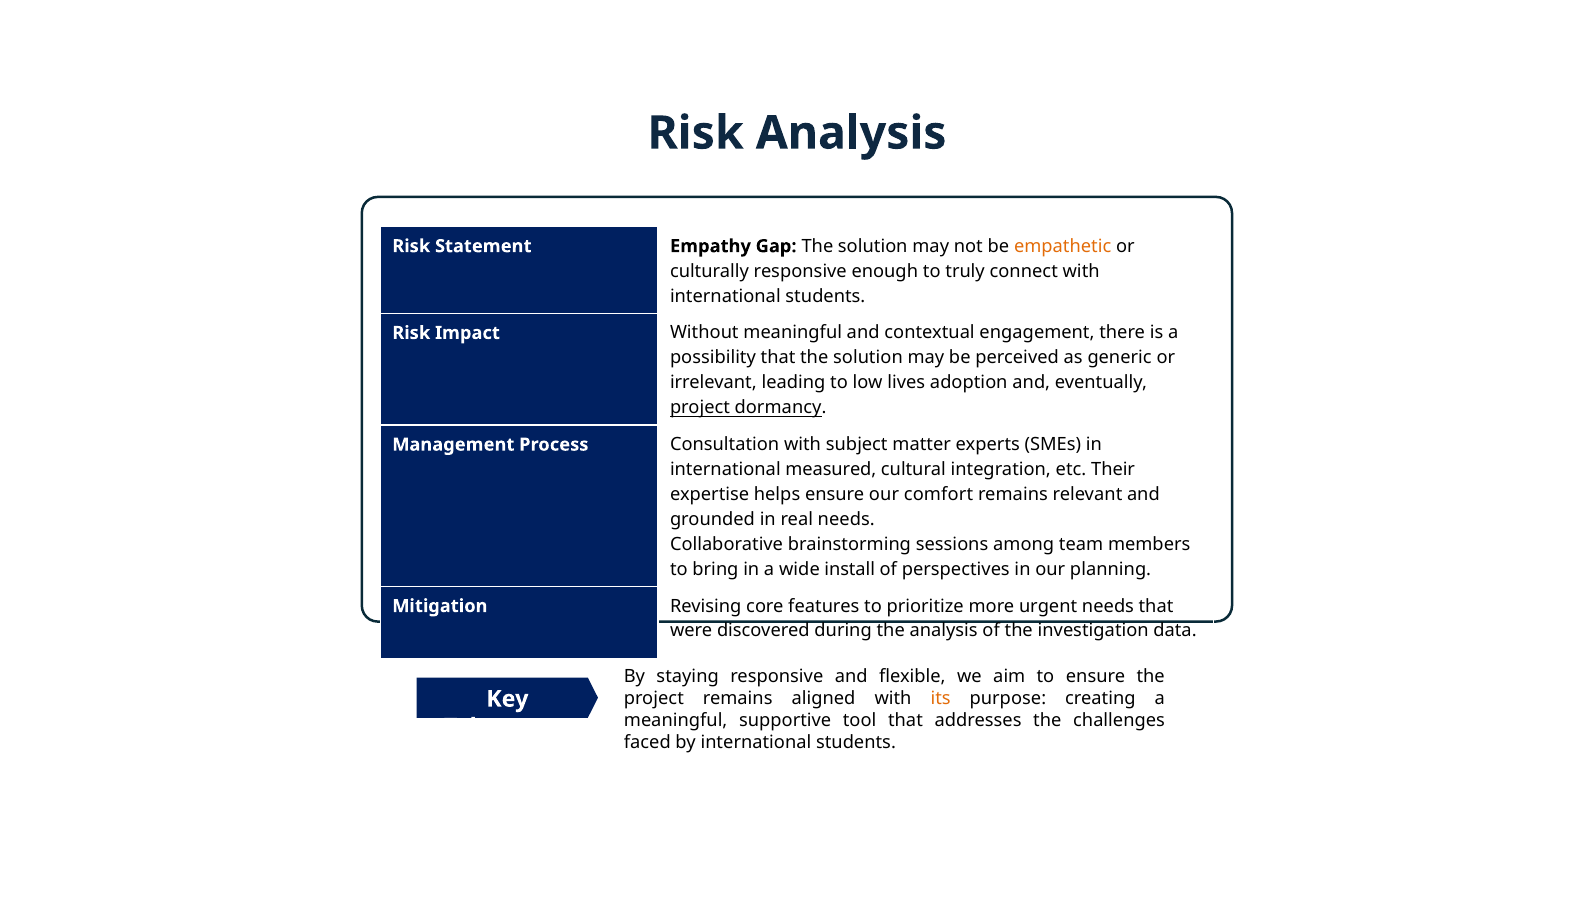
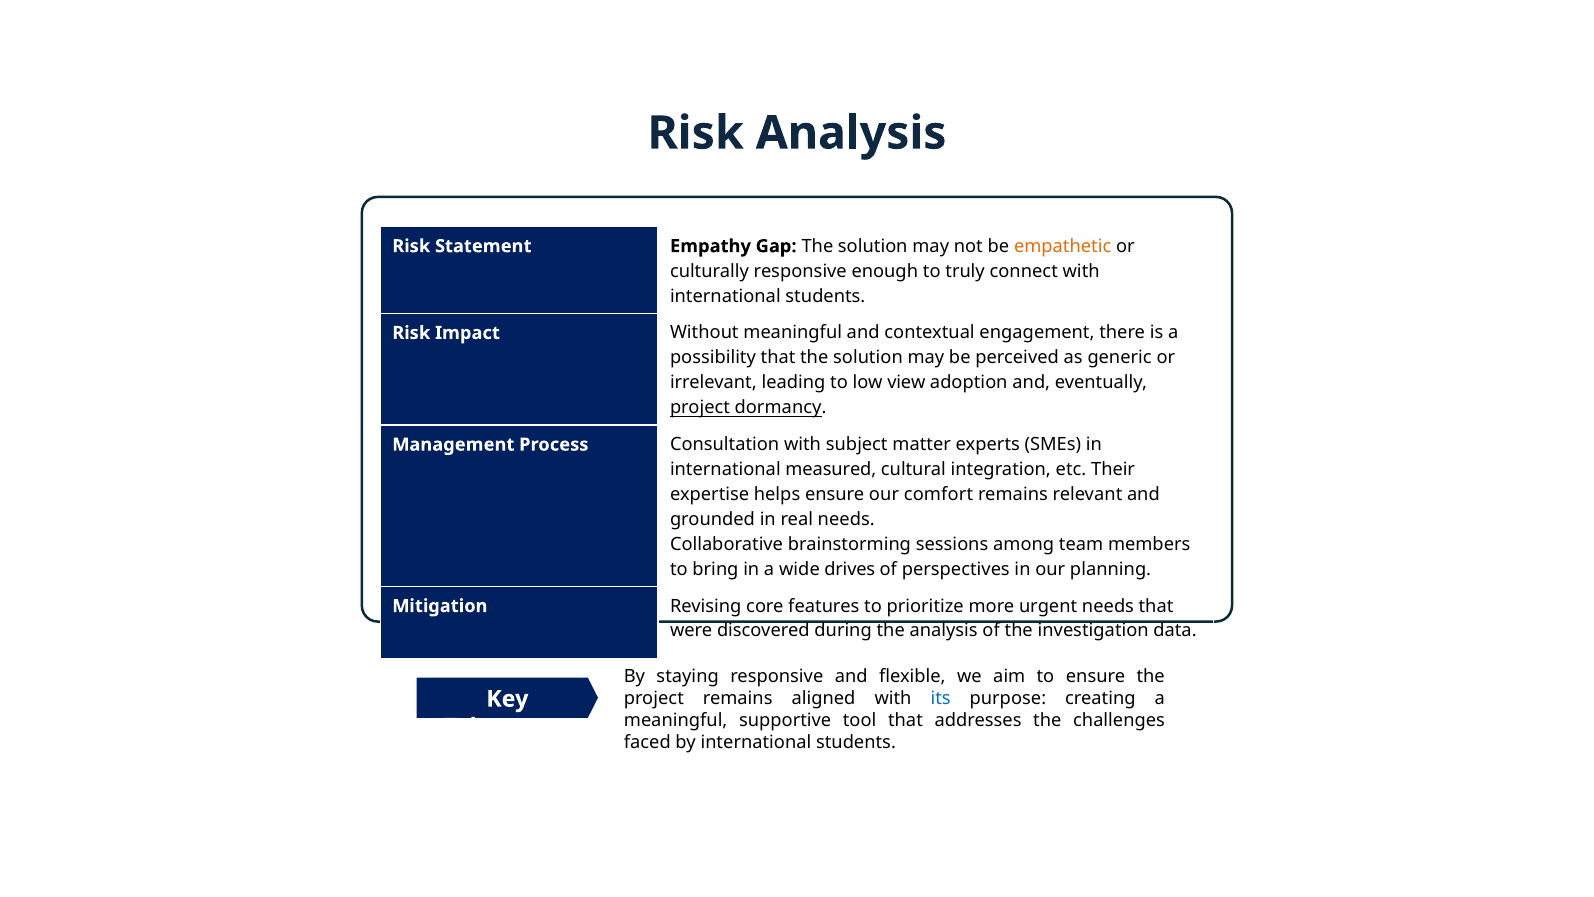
lives: lives -> view (906, 383)
install: install -> drives (850, 569)
its colour: orange -> blue (941, 698)
